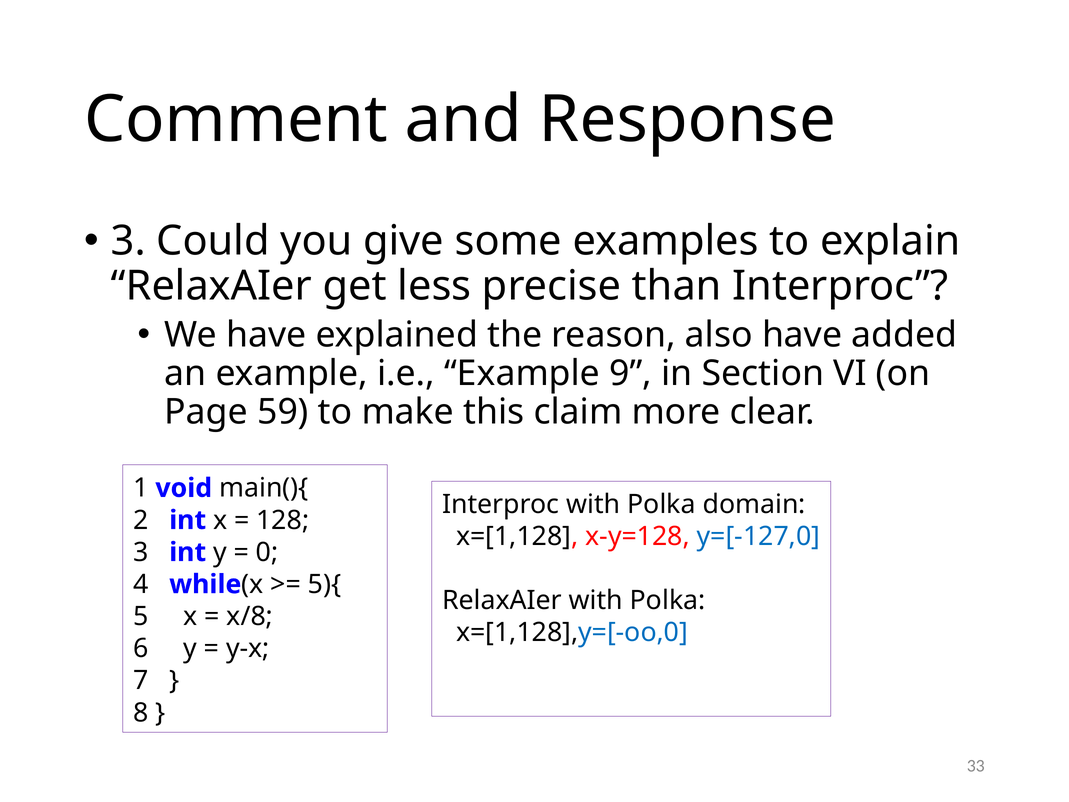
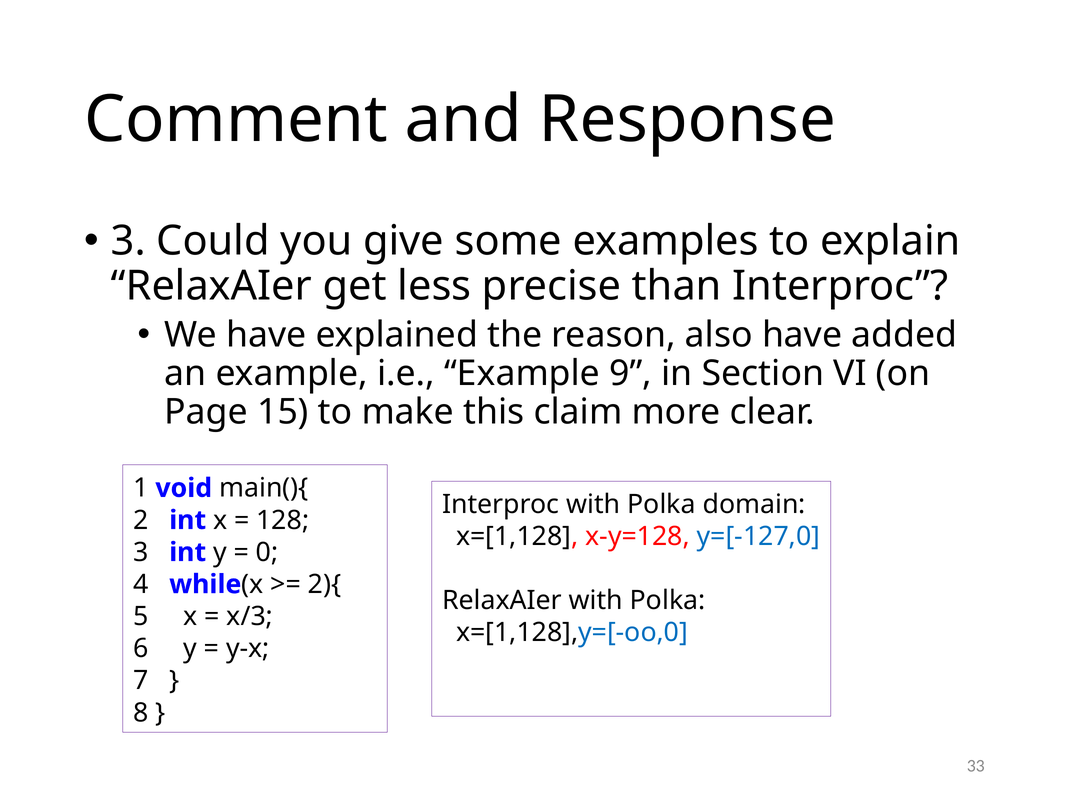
59: 59 -> 15 (283, 412)
5){: 5){ -> 2){ (325, 584)
x/8: x/8 -> x/3 (250, 616)
